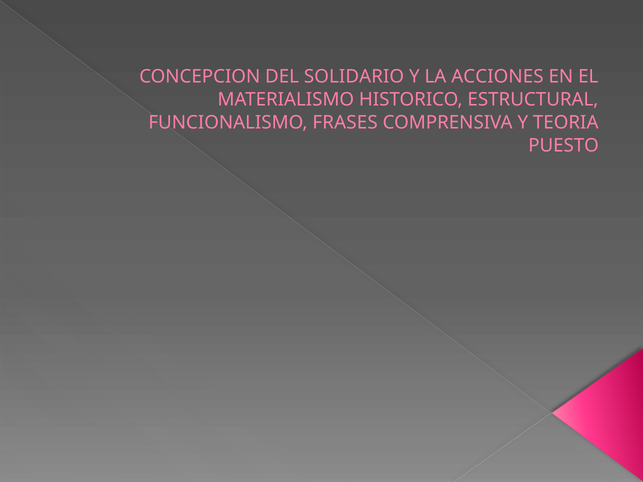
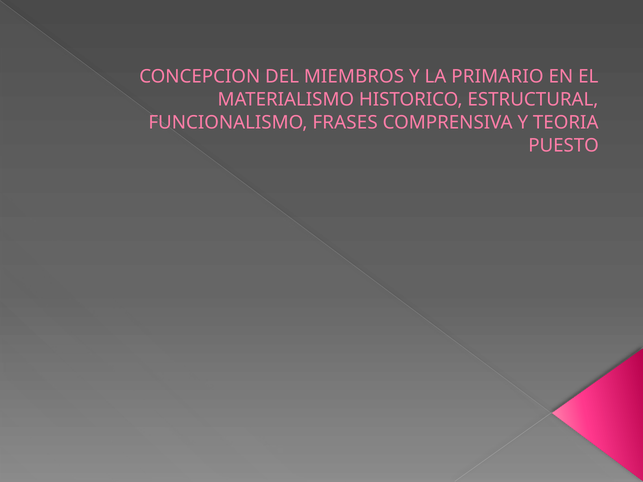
SOLIDARIO: SOLIDARIO -> MIEMBROS (354, 77)
ACCIONES: ACCIONES -> PRIMARIO (497, 77)
